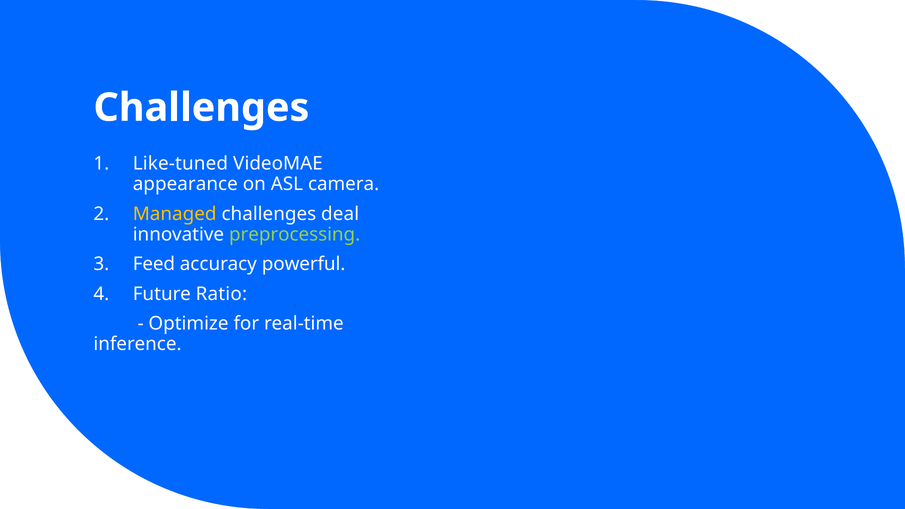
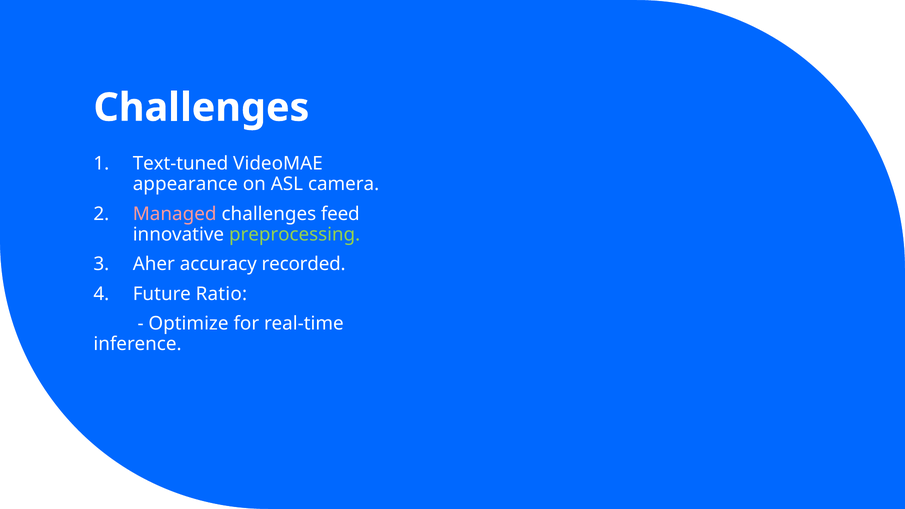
Like-tuned: Like-tuned -> Text-tuned (181, 164)
Managed colour: yellow -> pink (175, 214)
deal: deal -> feed (340, 214)
Feed: Feed -> Aher (154, 264)
powerful: powerful -> recorded (304, 264)
